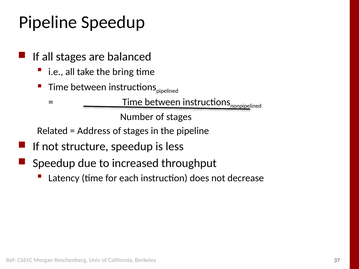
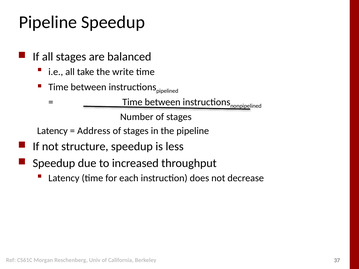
bring: bring -> write (123, 72)
Related: Related -> Latency (52, 131)
